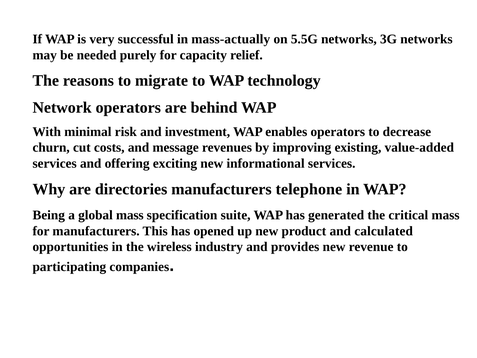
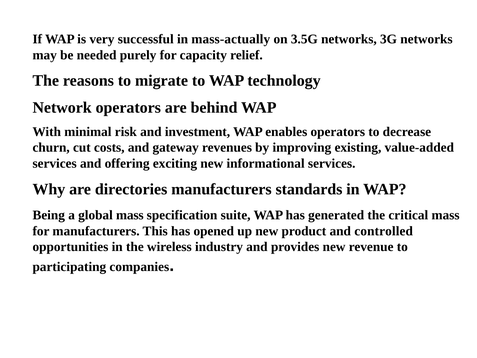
5.5G: 5.5G -> 3.5G (304, 39)
message: message -> gateway (176, 147)
telephone: telephone -> standards (309, 189)
calculated: calculated -> controlled (384, 231)
